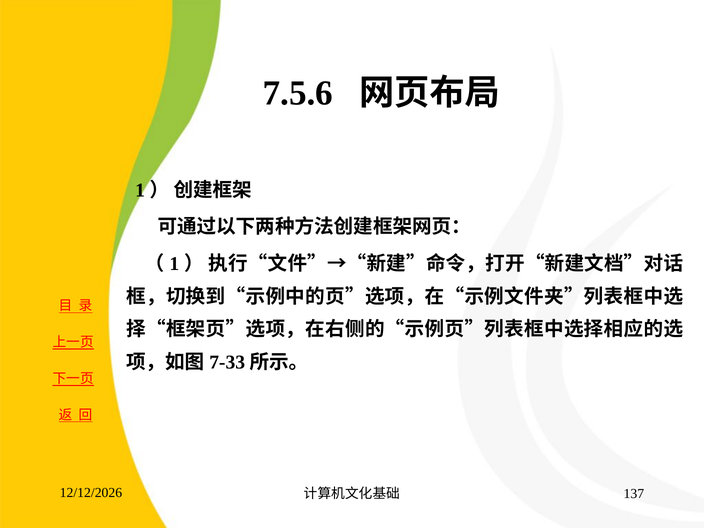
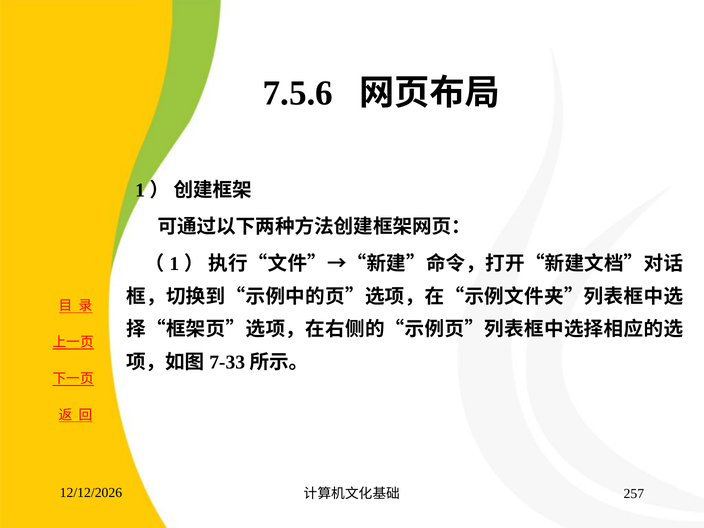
137: 137 -> 257 (634, 494)
